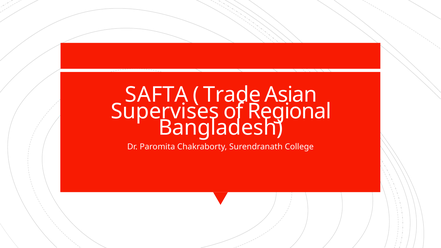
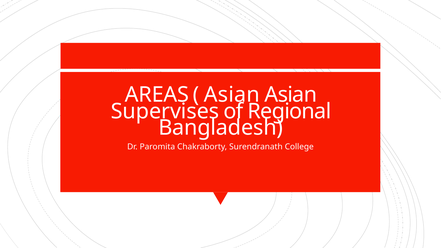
SAFTA: SAFTA -> AREAS (157, 95)
Trade: Trade -> Asian (232, 95)
